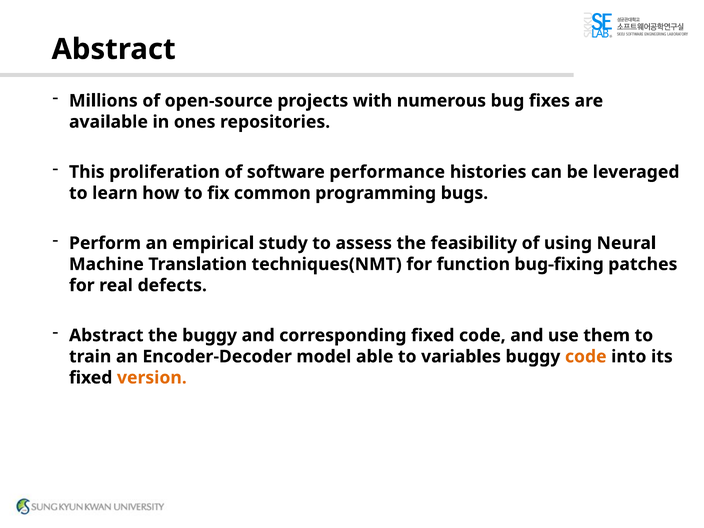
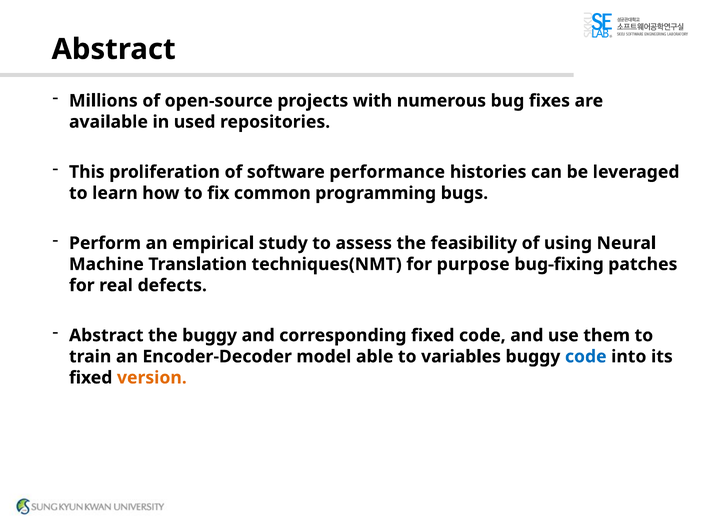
ones: ones -> used (195, 122)
function: function -> purpose (473, 264)
code colour: orange -> blue (586, 357)
